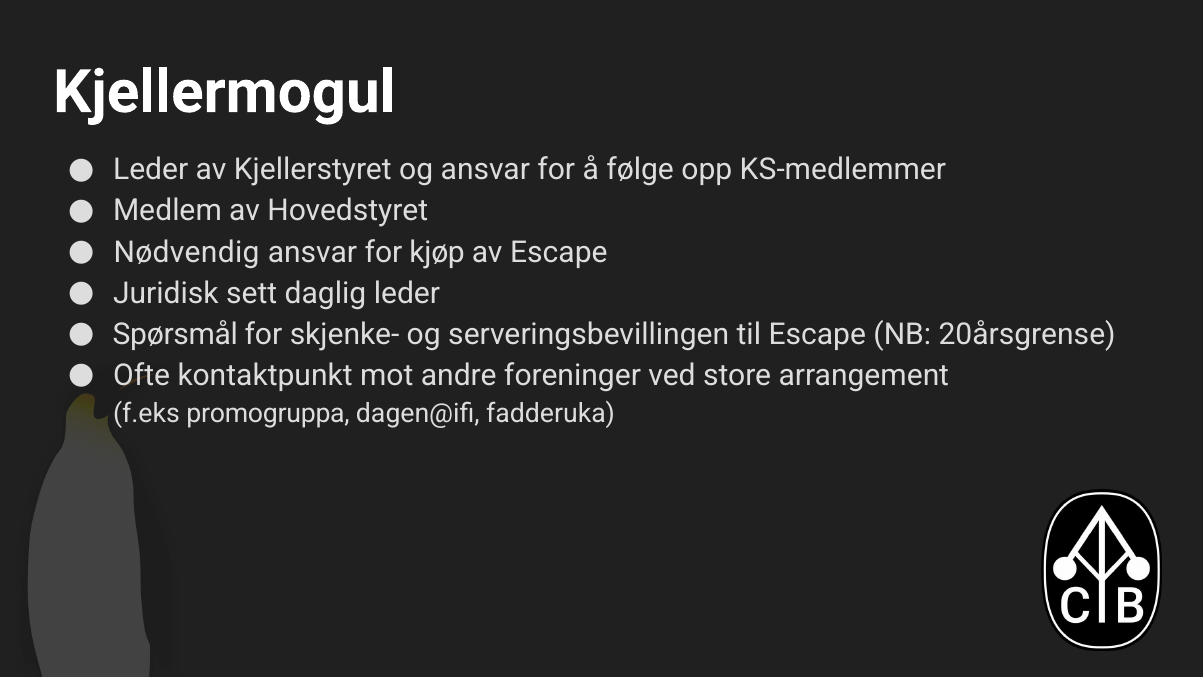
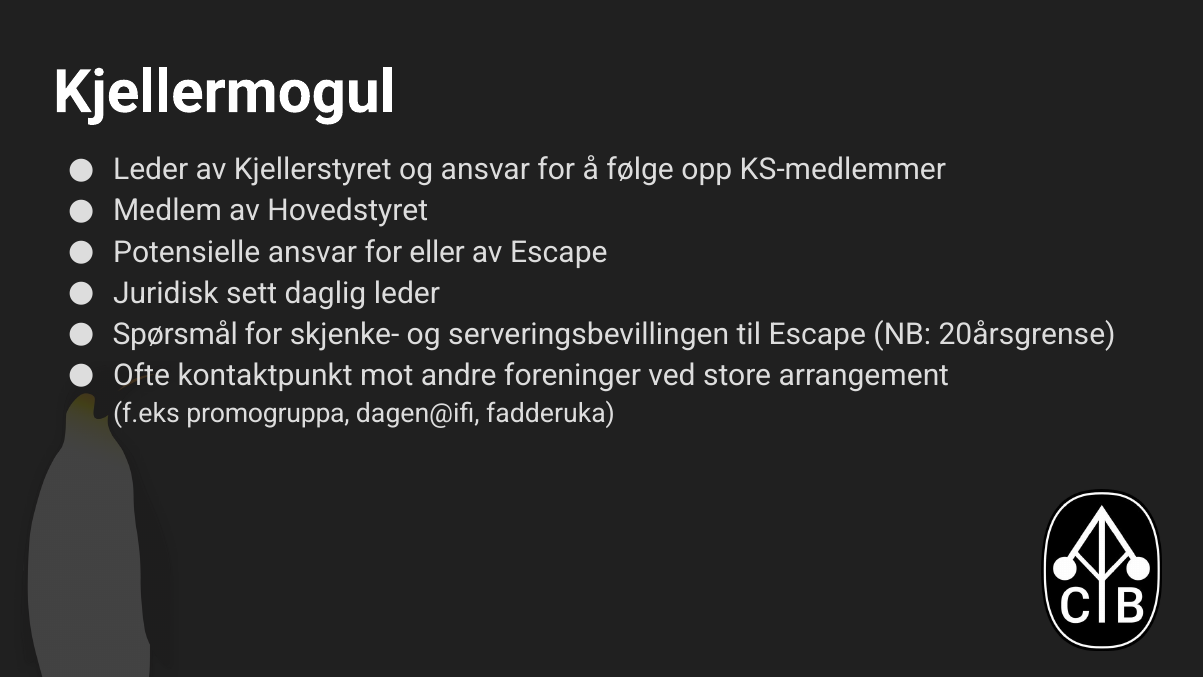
Nødvendig: Nødvendig -> Potensielle (187, 252)
kjøp: kjøp -> eller (437, 252)
